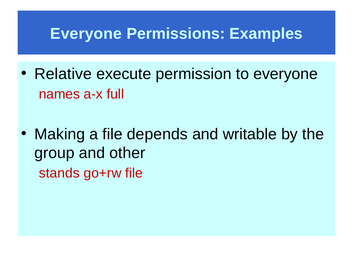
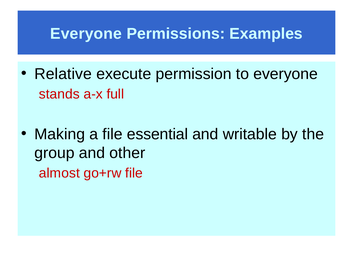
names: names -> stands (59, 94)
depends: depends -> essential (157, 134)
stands: stands -> almost (59, 174)
